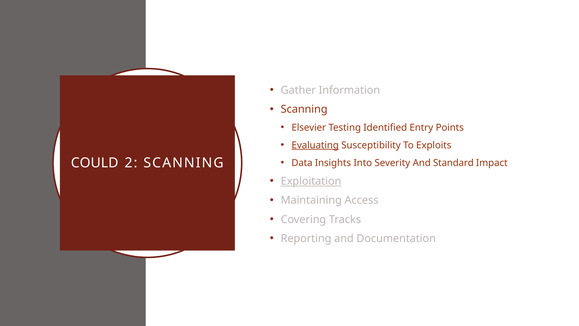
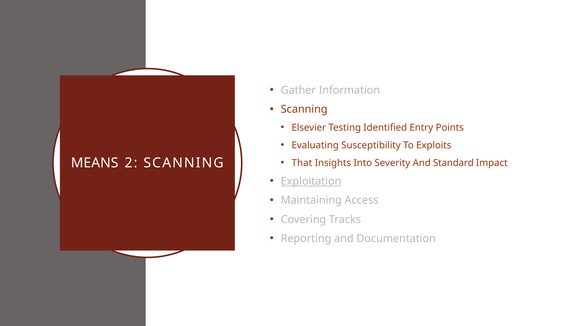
Evaluating underline: present -> none (315, 145)
Data: Data -> That (302, 163)
COULD: COULD -> MEANS (95, 163)
